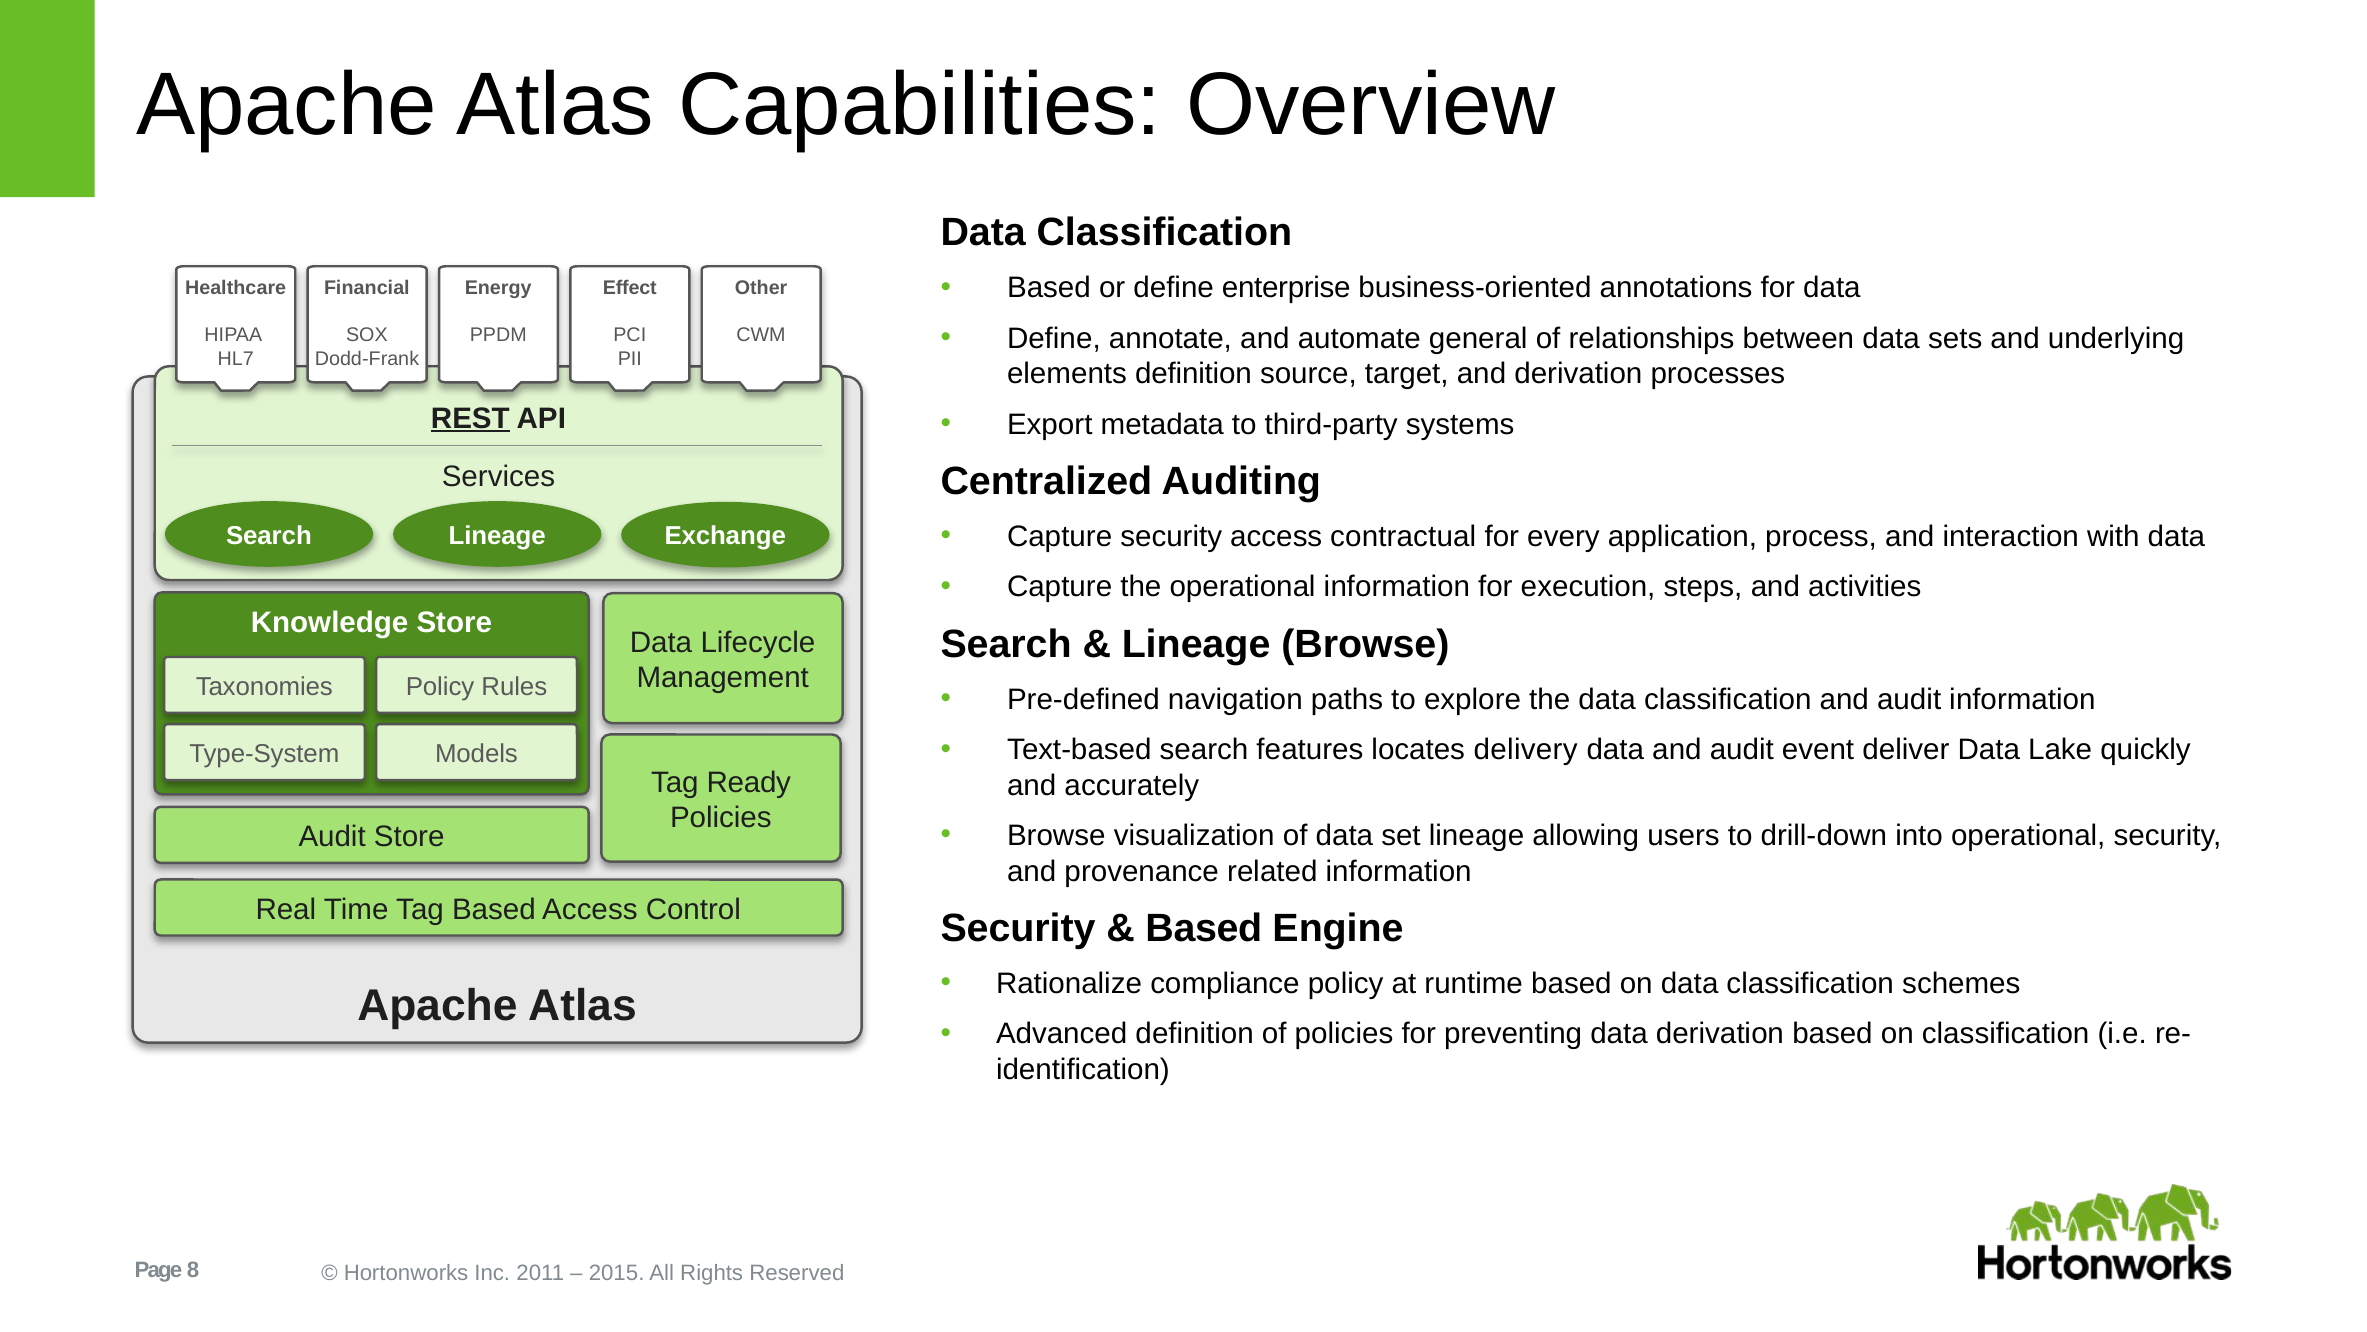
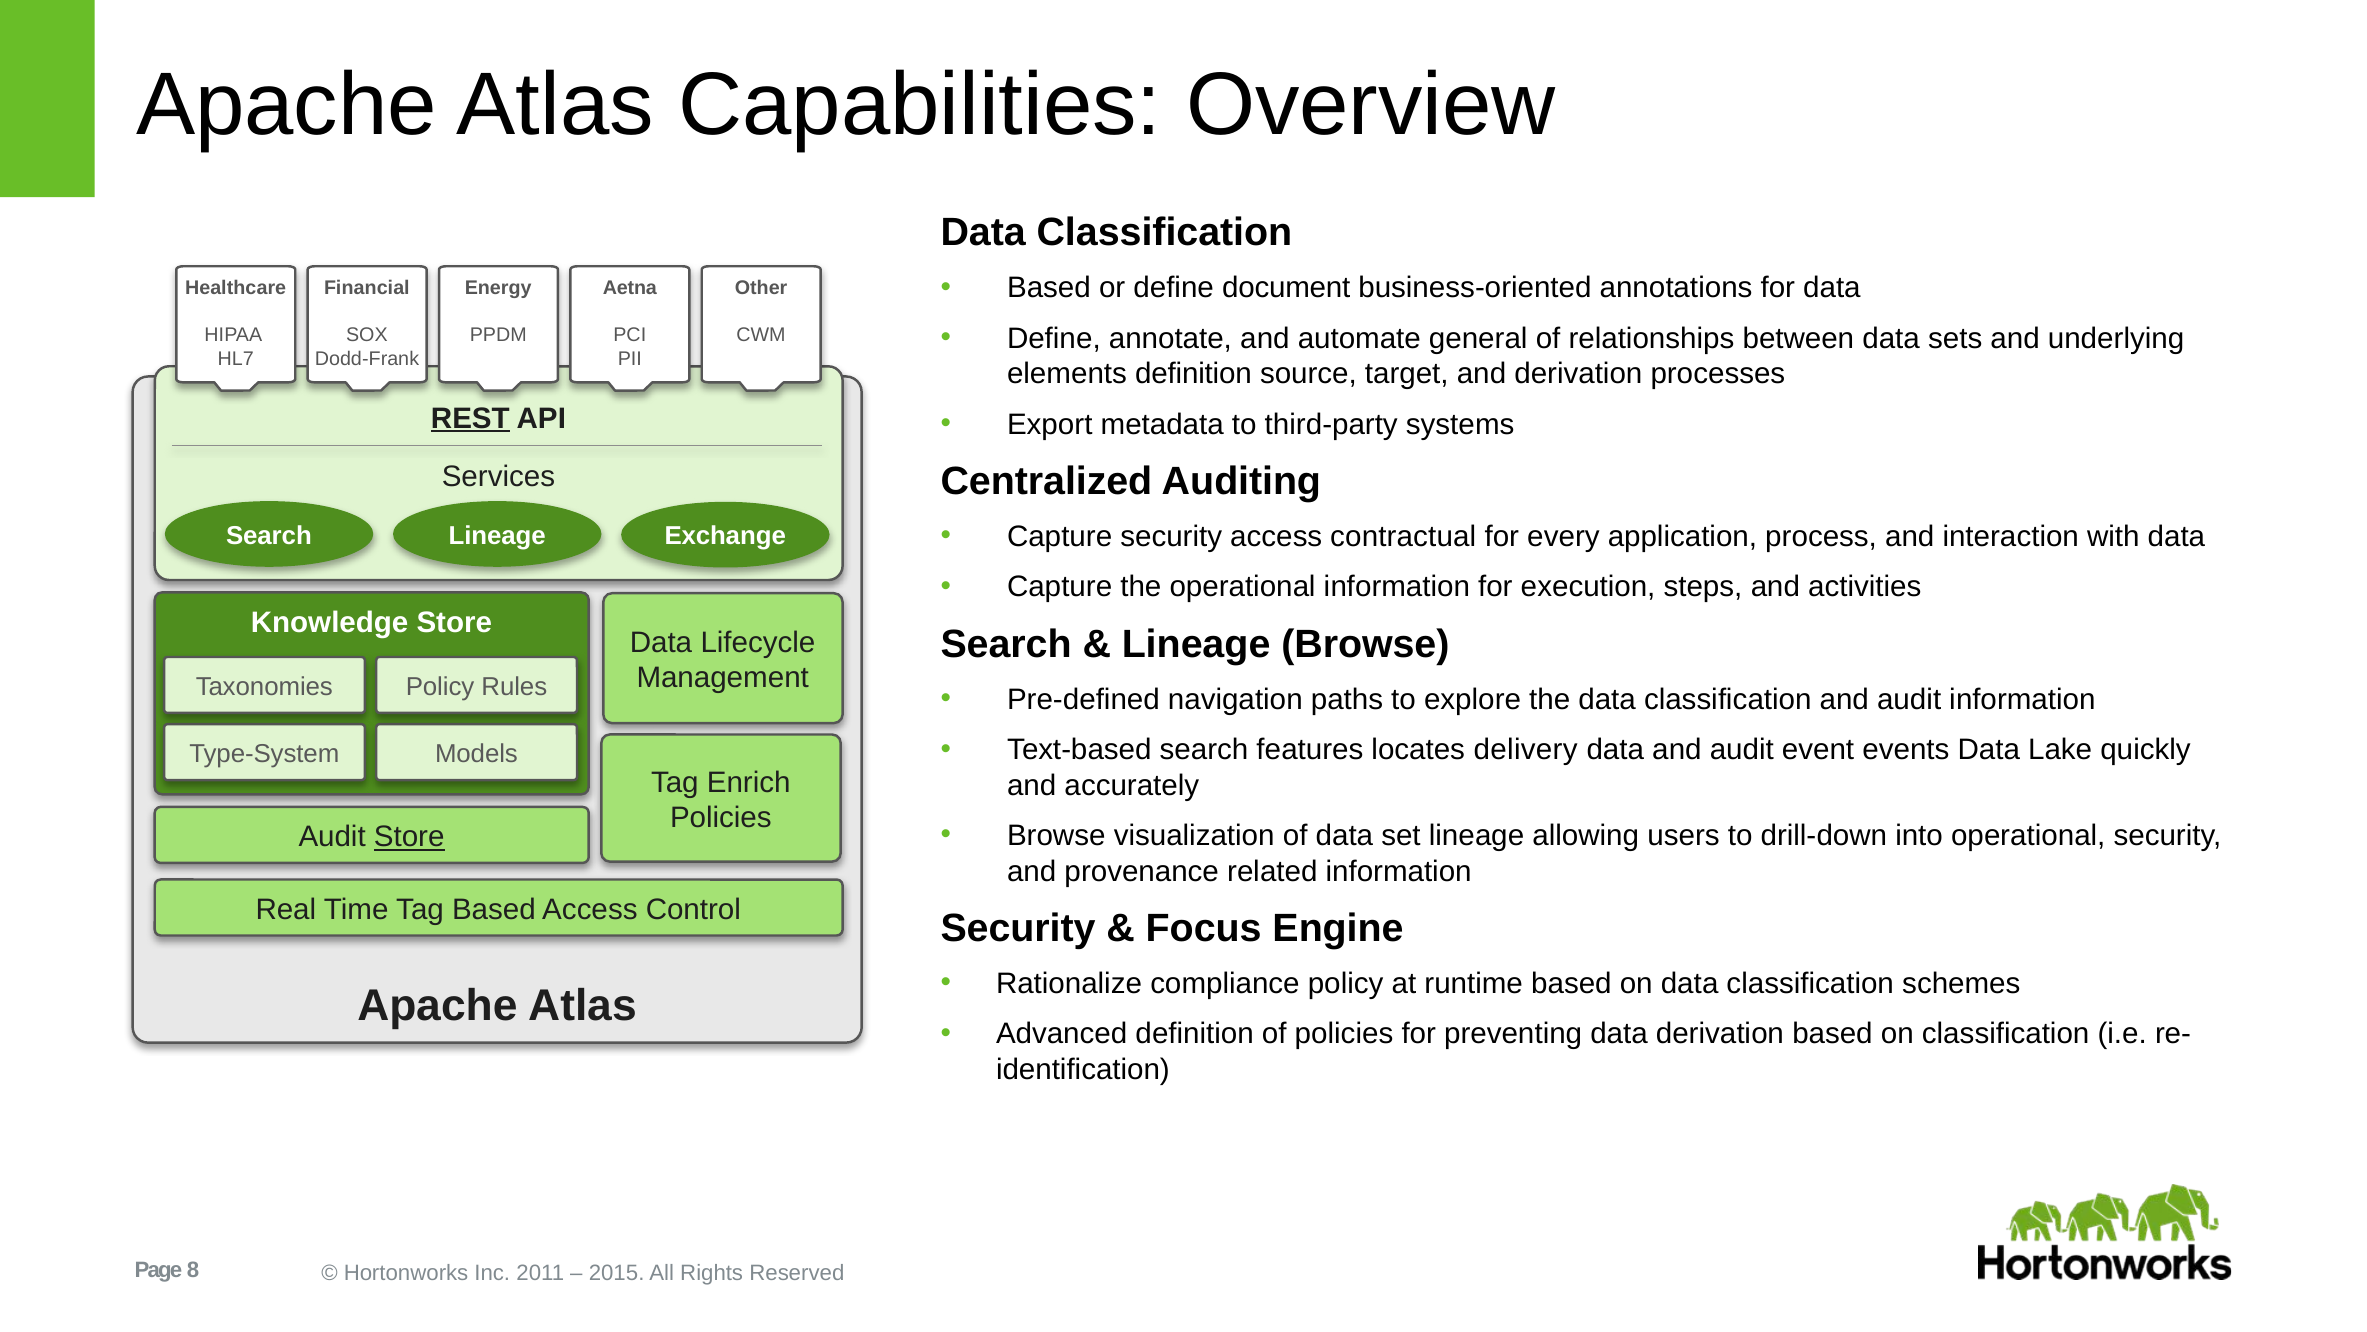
enterprise: enterprise -> document (1286, 288)
Effect: Effect -> Aetna (630, 288)
deliver: deliver -> events (1906, 750)
Ready: Ready -> Enrich (749, 782)
Store underline: none -> present (409, 837)
Based: Based -> Focus (1204, 928)
